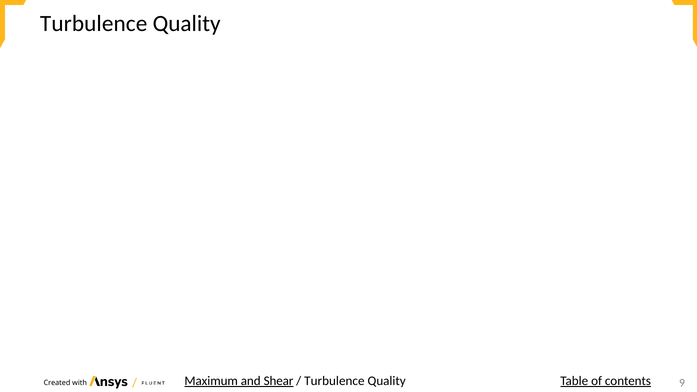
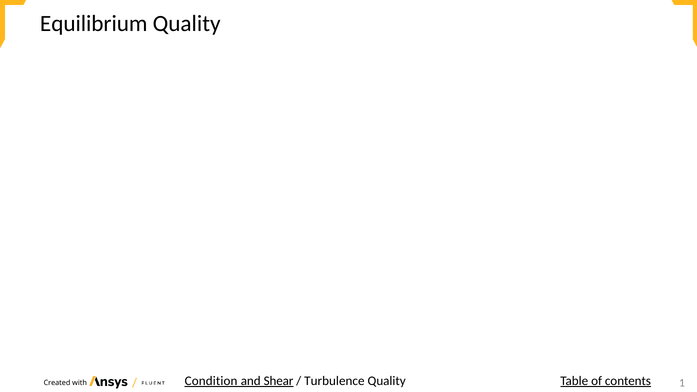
Turbulence: Turbulence -> Equilibrium (94, 23)
Maximum: Maximum -> Condition (211, 381)
9: 9 -> 1 (682, 383)
